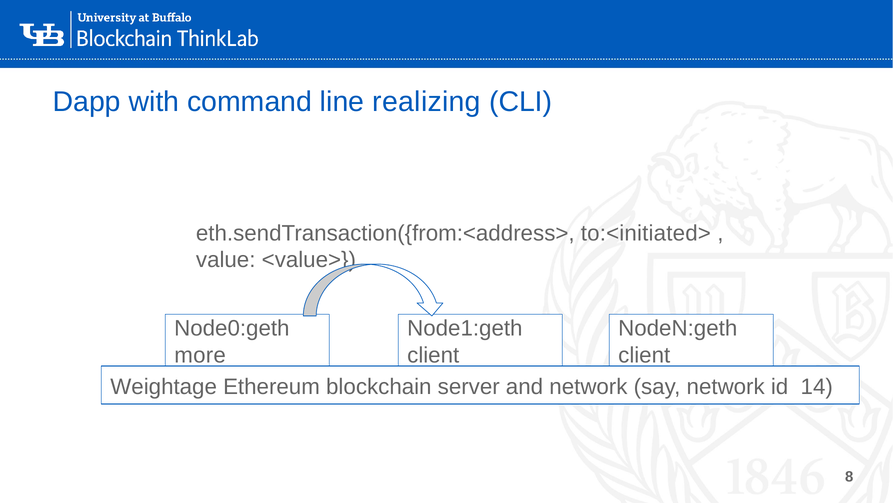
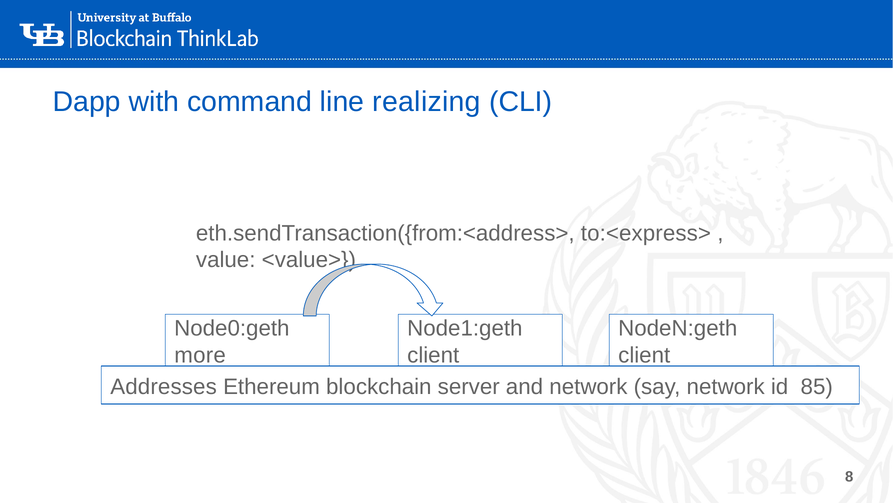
to:<initiated>: to:<initiated> -> to:<express> (646, 233)
Weightage: Weightage -> Addresses (164, 386)
14: 14 -> 85 (817, 386)
